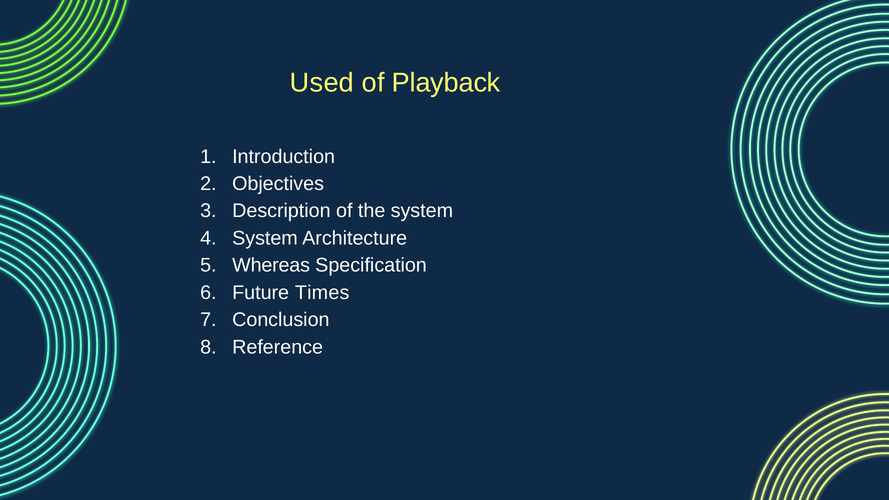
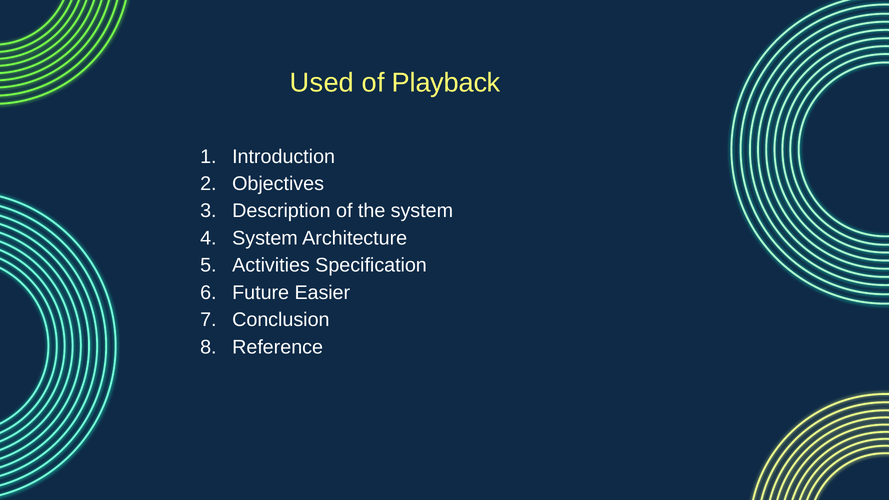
Whereas: Whereas -> Activities (271, 265)
Times: Times -> Easier (322, 293)
